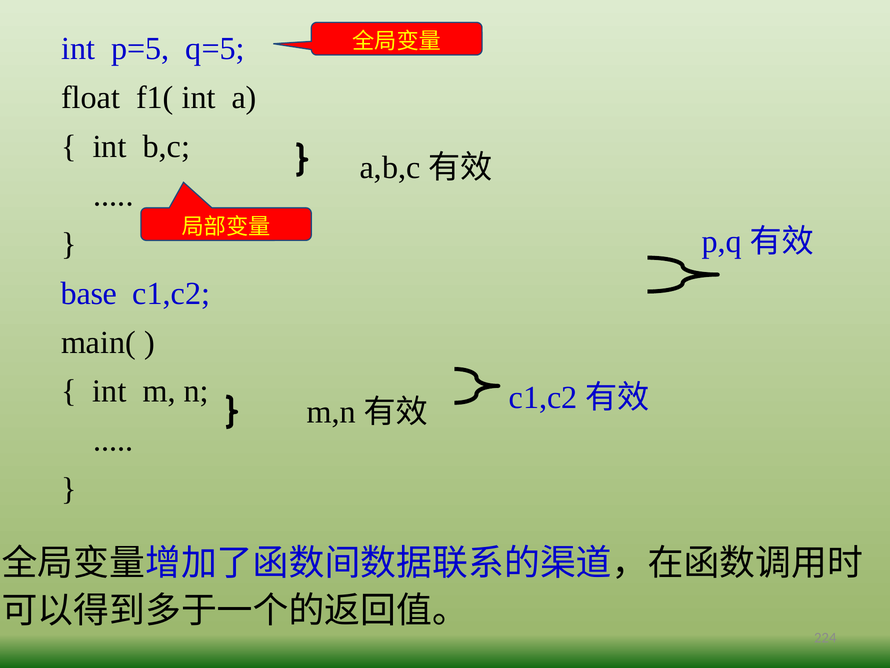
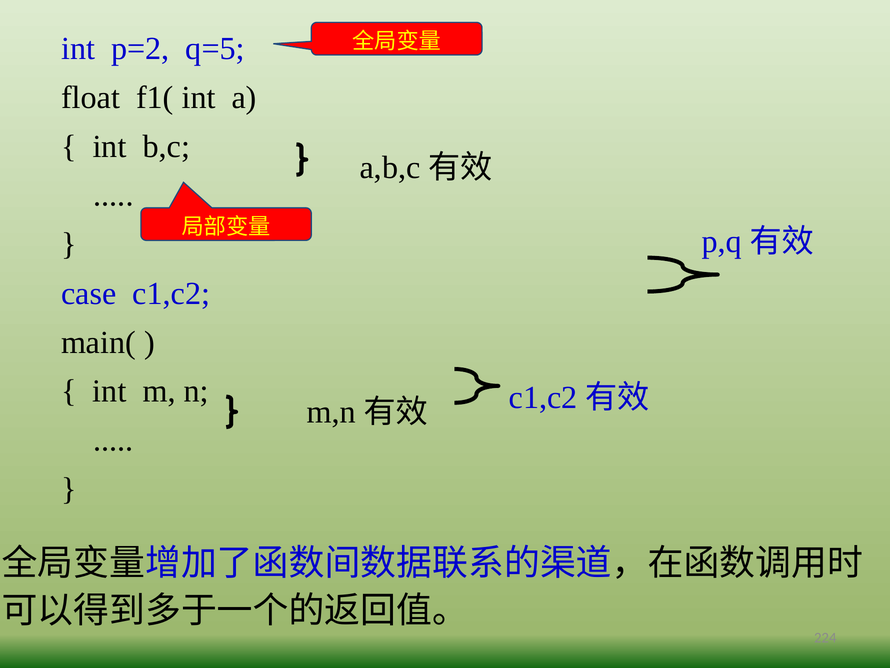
p=5: p=5 -> p=2 (140, 49)
base: base -> case (89, 293)
